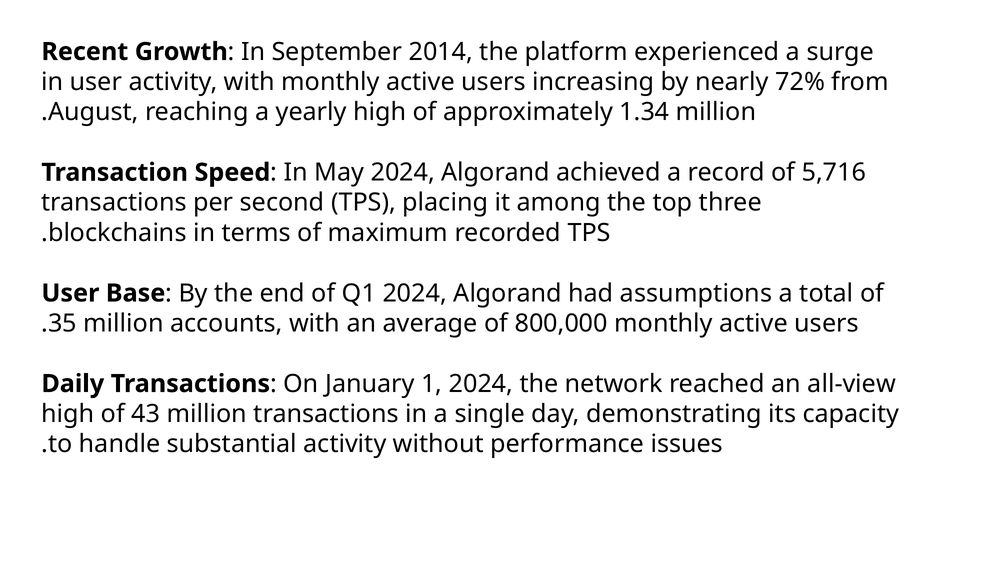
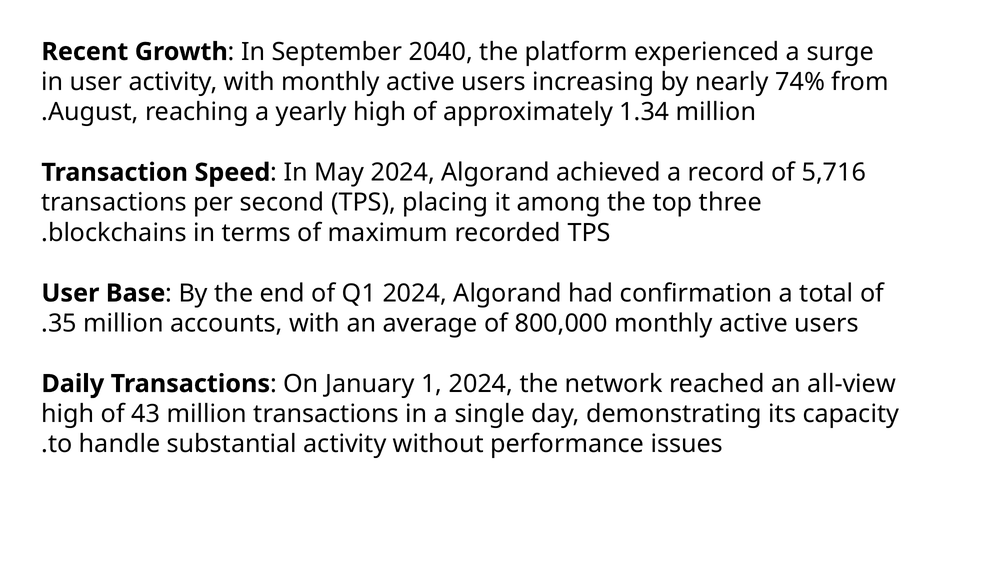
2014: 2014 -> 2040 (441, 52)
72%: 72% -> 74% (800, 82)
assumptions: assumptions -> confirmation (696, 293)
